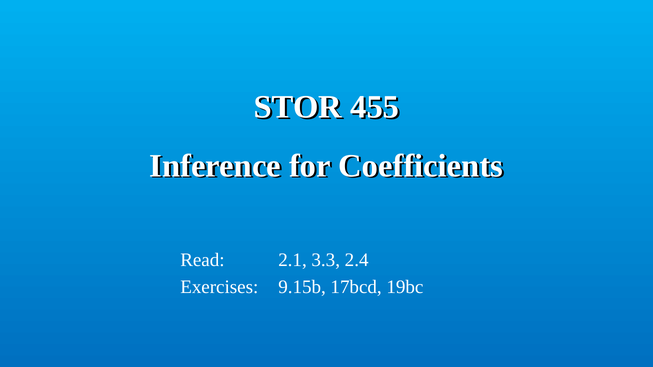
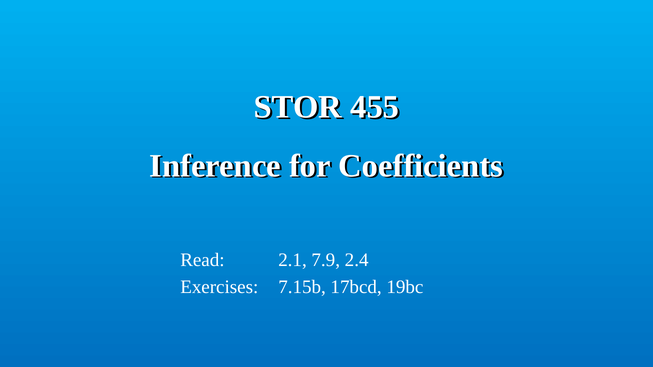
3.3: 3.3 -> 7.9 (326, 260)
9.15b: 9.15b -> 7.15b (302, 287)
